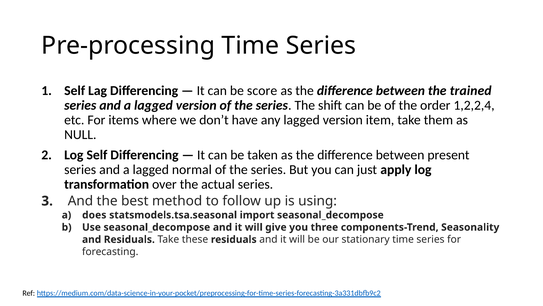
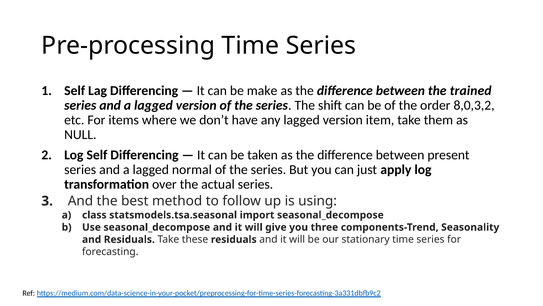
score: score -> make (262, 91)
1,2,2,4: 1,2,2,4 -> 8,0,3,2 (474, 105)
does: does -> class (94, 215)
